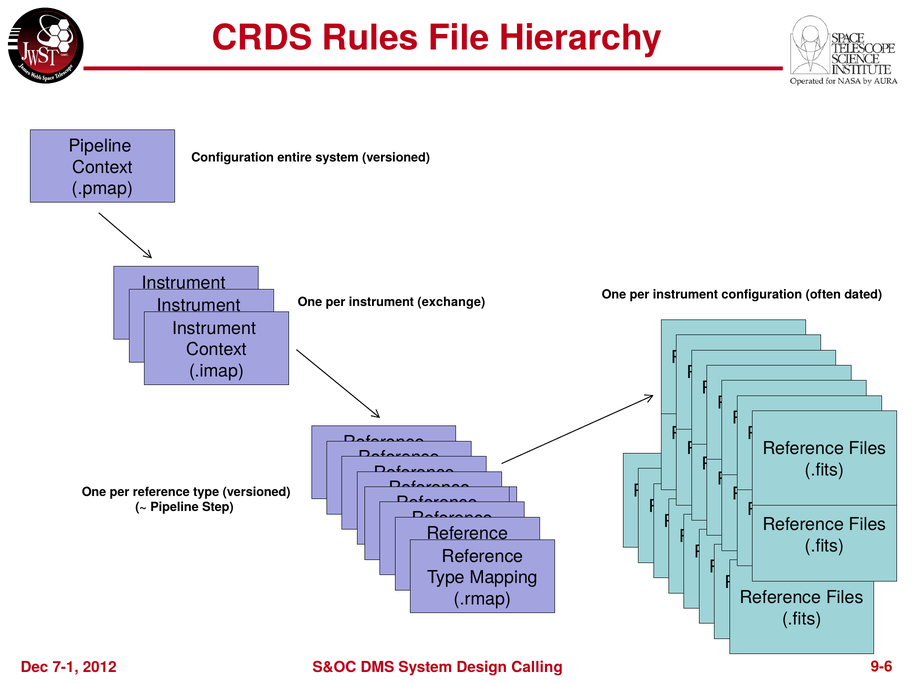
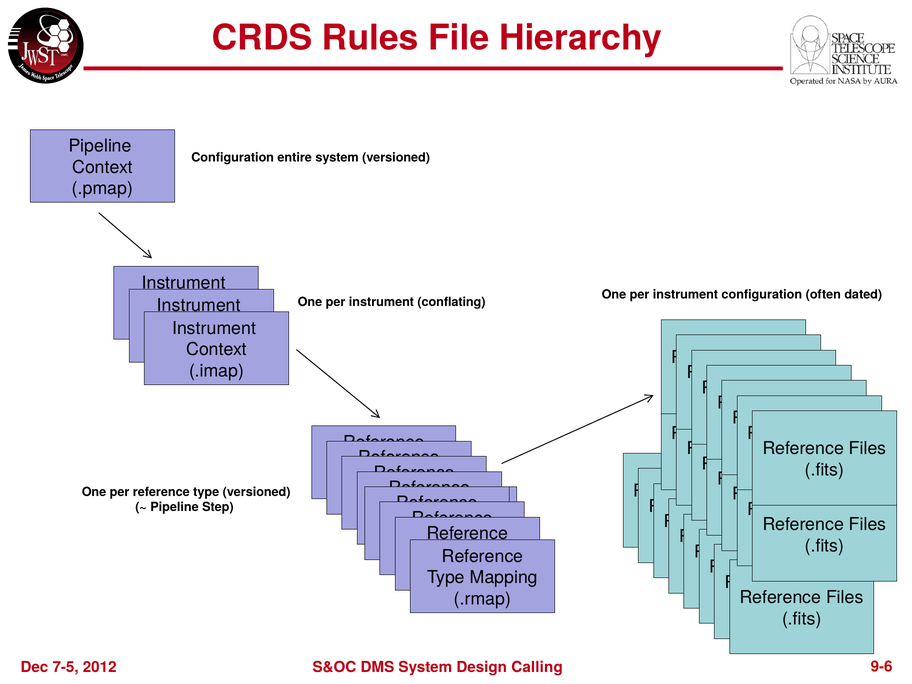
exchange: exchange -> conflating (451, 302)
7-1: 7-1 -> 7-5 (66, 667)
